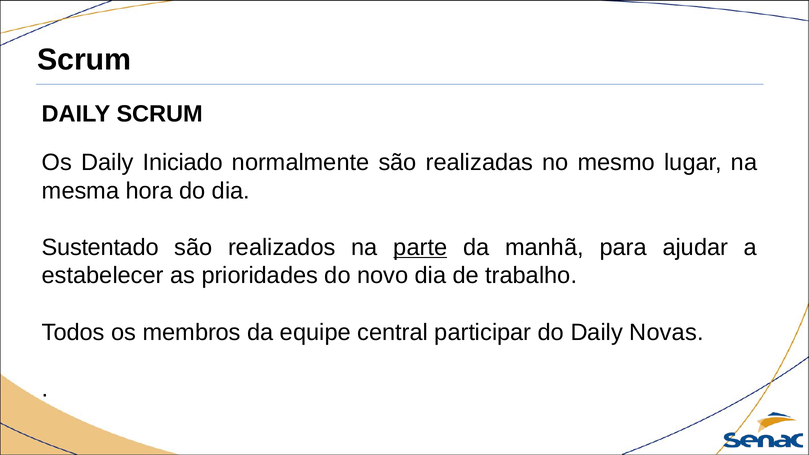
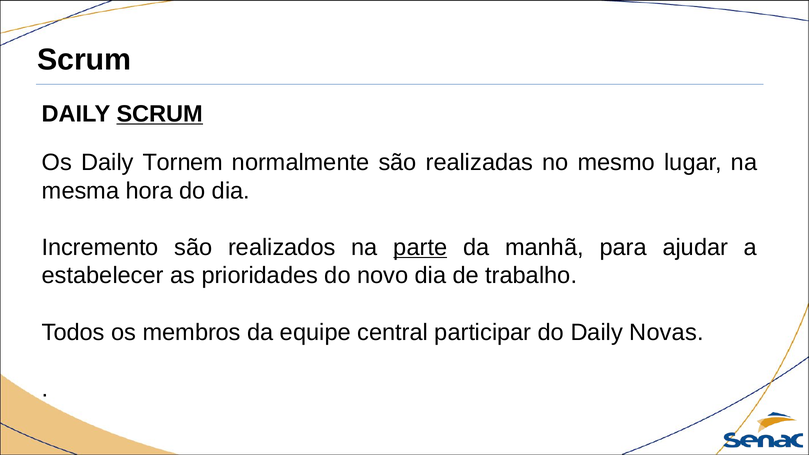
SCRUM underline: none -> present (160, 114)
Iniciado: Iniciado -> Tornem (183, 162)
Sustentado: Sustentado -> Incremento (100, 247)
